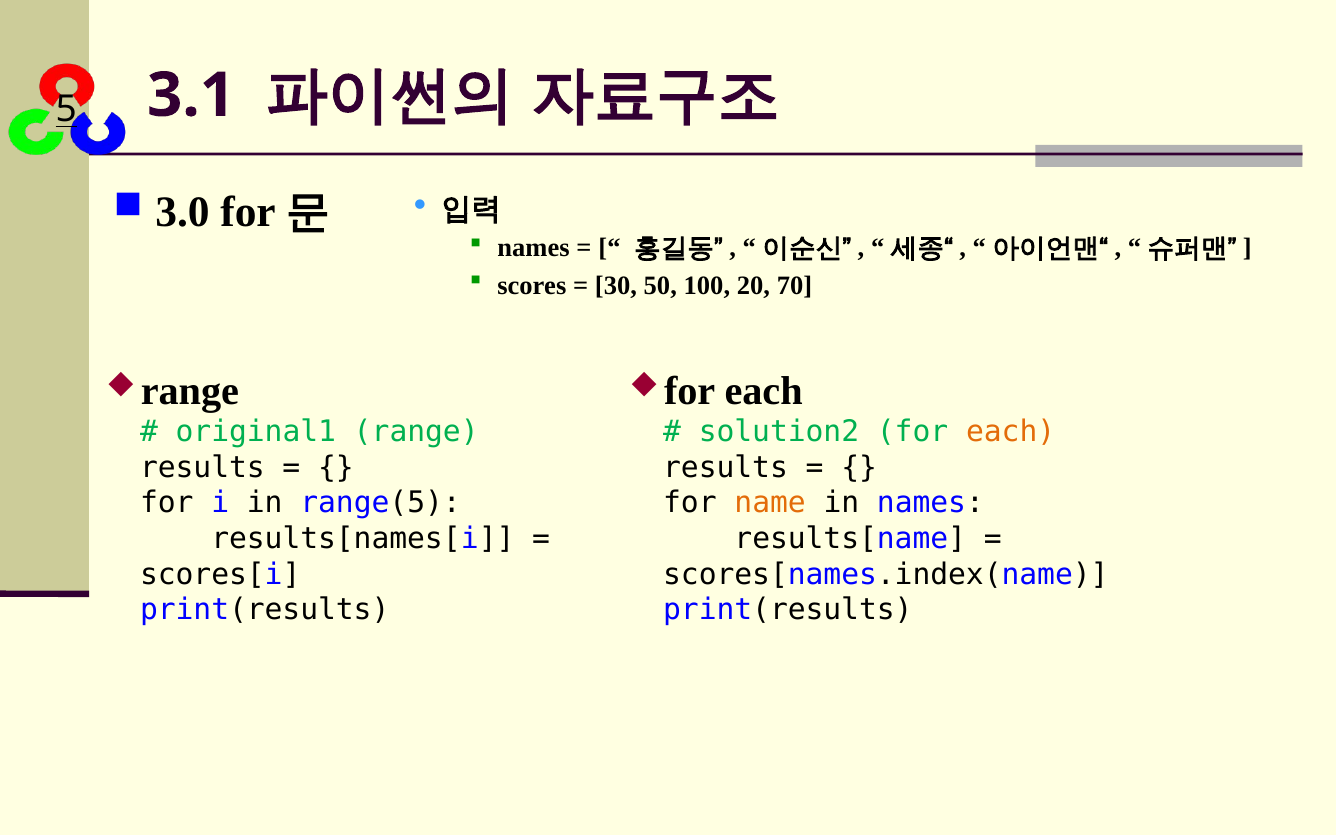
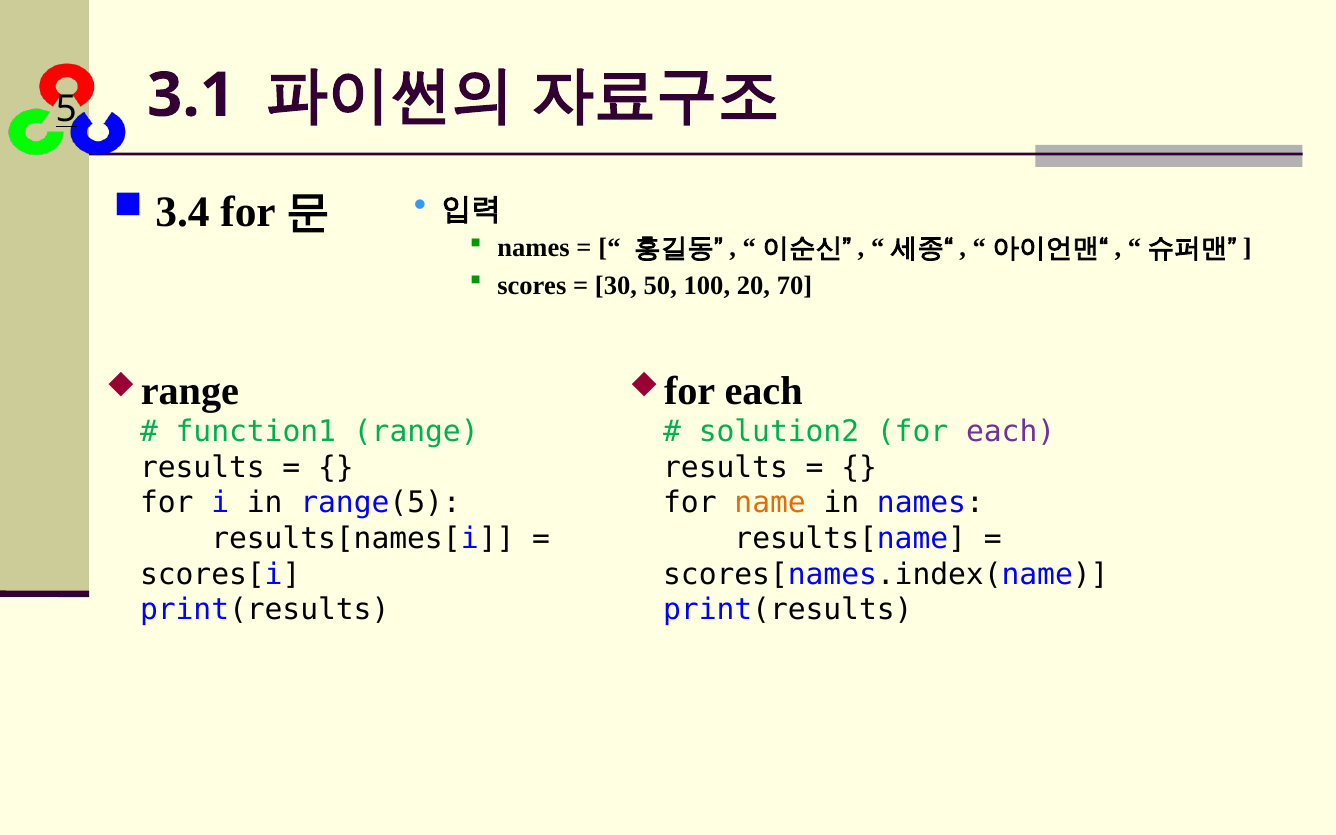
3.0: 3.0 -> 3.4 (182, 212)
original1: original1 -> function1 (256, 432)
each colour: orange -> purple (1011, 432)
